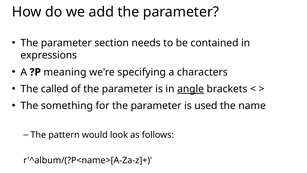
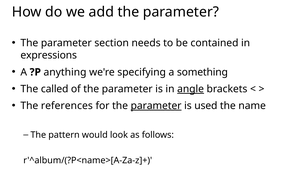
meaning: meaning -> anything (65, 72)
characters: characters -> something (202, 72)
something: something -> references (67, 106)
parameter underline: none -> present (156, 106)
